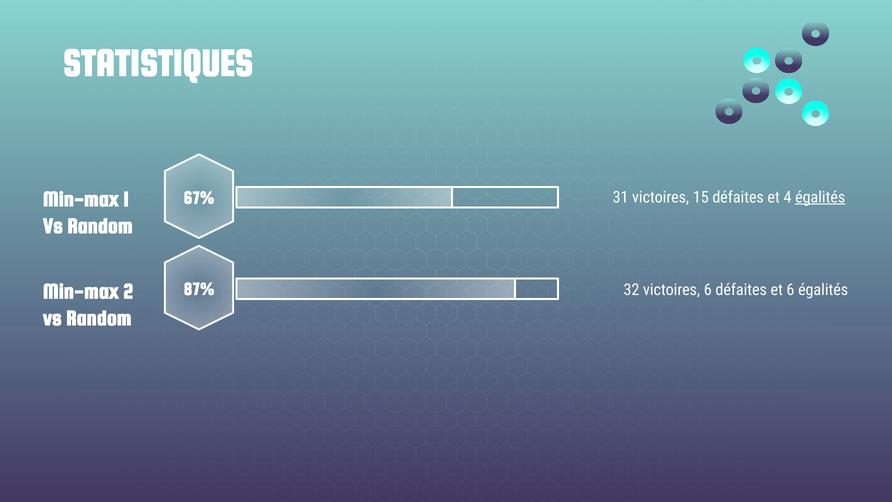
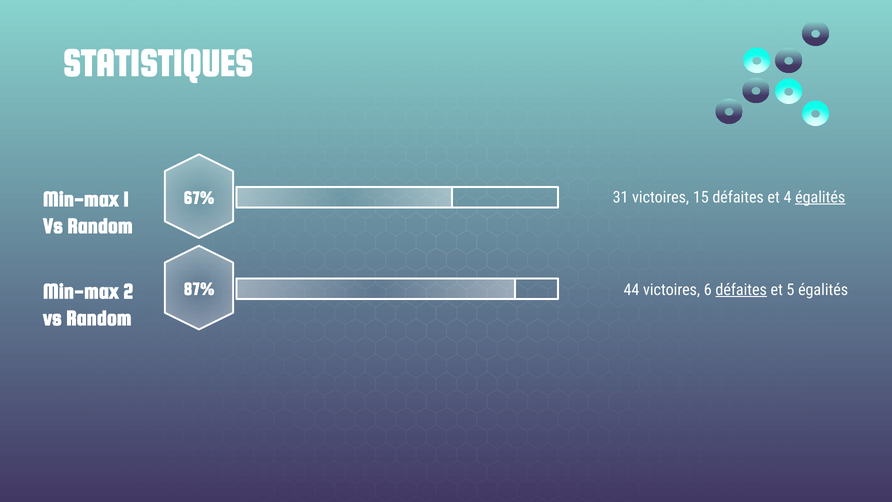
32: 32 -> 44 (632, 290)
défaites underline: none -> present (741, 290)
et 6: 6 -> 5 (790, 290)
